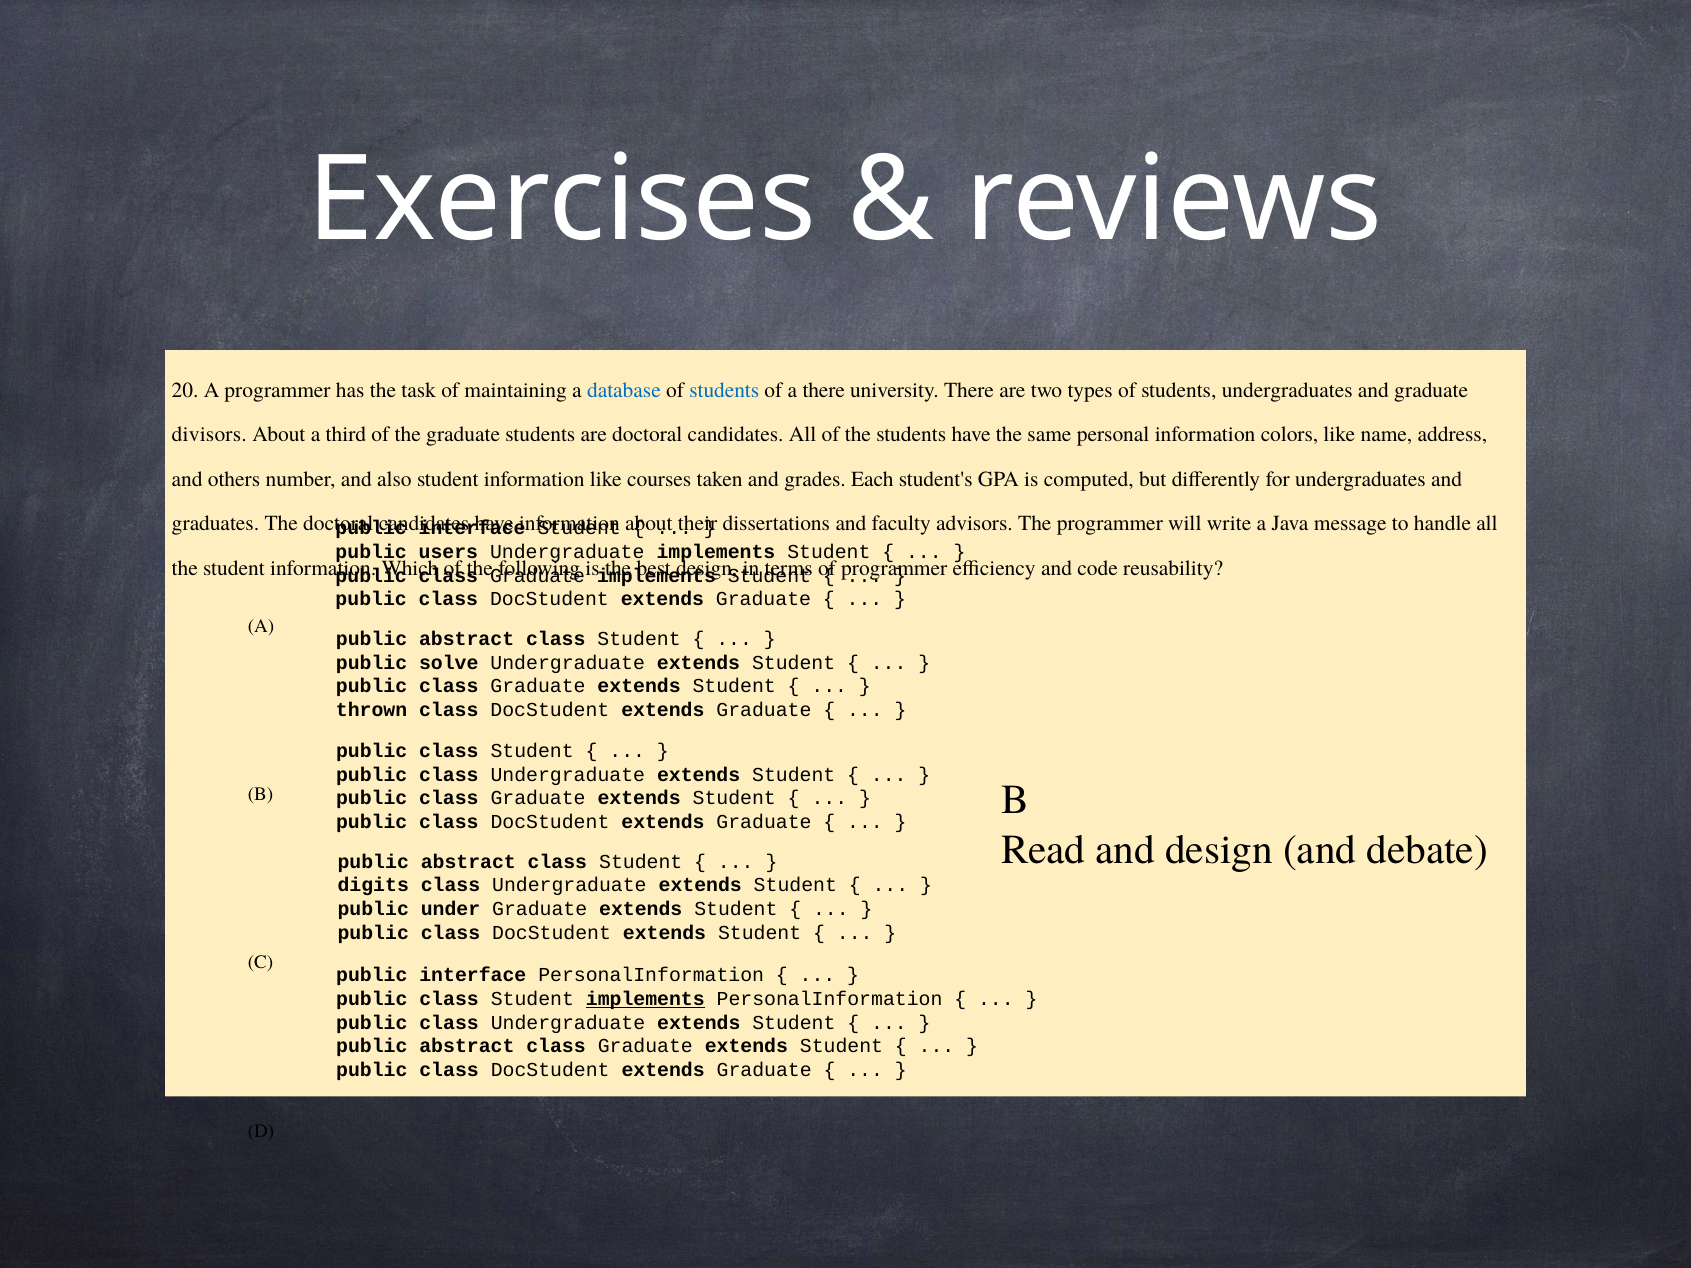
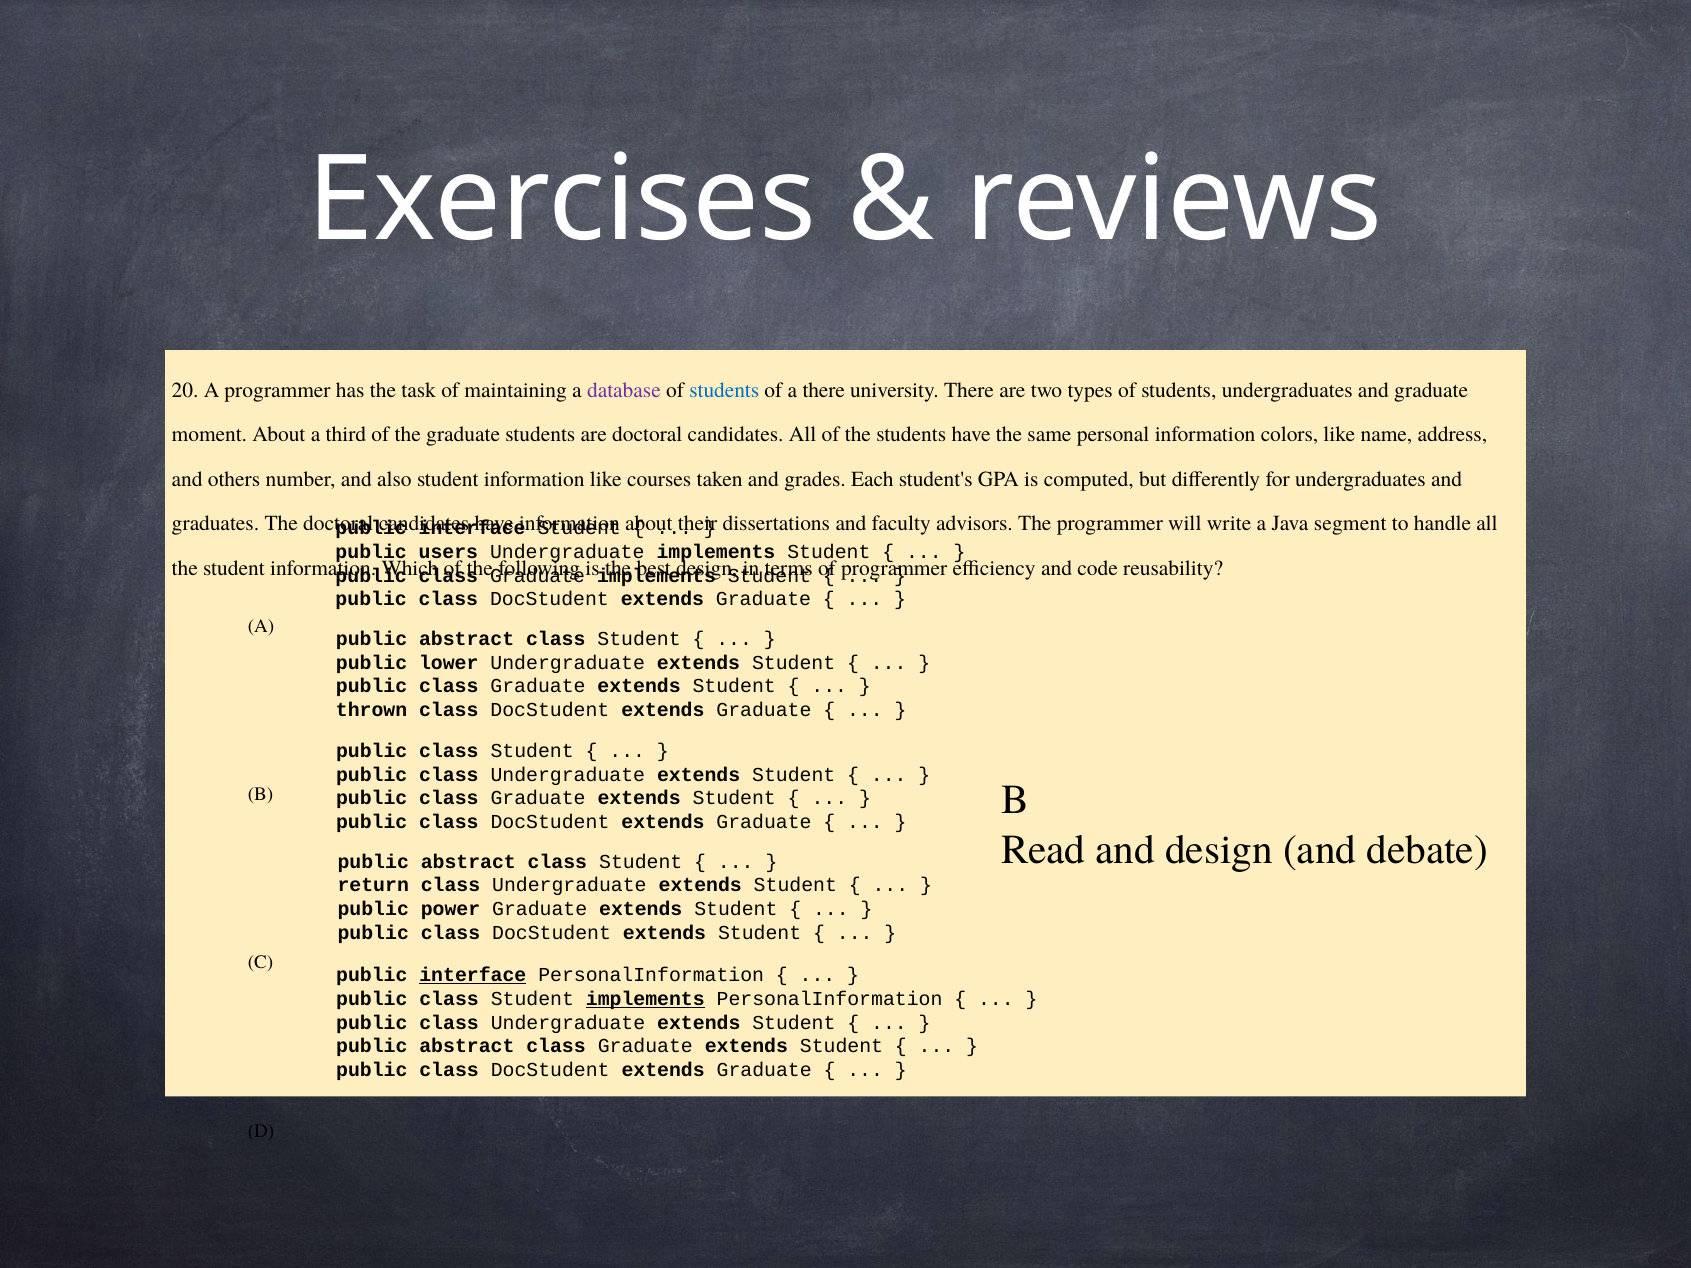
database colour: blue -> purple (624, 390)
divisors: divisors -> moment (209, 435)
message: message -> segment (1350, 524)
solve: solve -> lower (449, 663)
digits: digits -> return (373, 885)
under: under -> power (450, 909)
interface underline: none -> present (473, 975)
